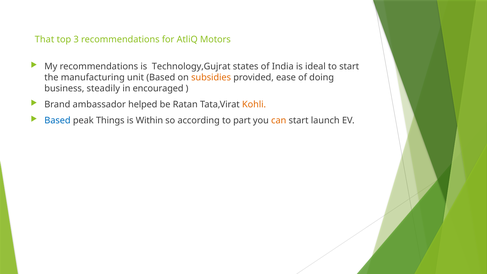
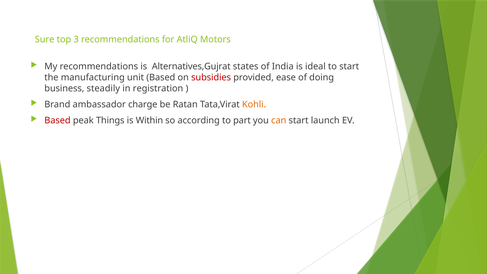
That: That -> Sure (45, 39)
Technology,Gujrat: Technology,Gujrat -> Alternatives,Gujrat (191, 66)
subsidies colour: orange -> red (211, 77)
encouraged: encouraged -> registration (158, 88)
helped: helped -> charge (143, 104)
Based colour: blue -> red (57, 120)
